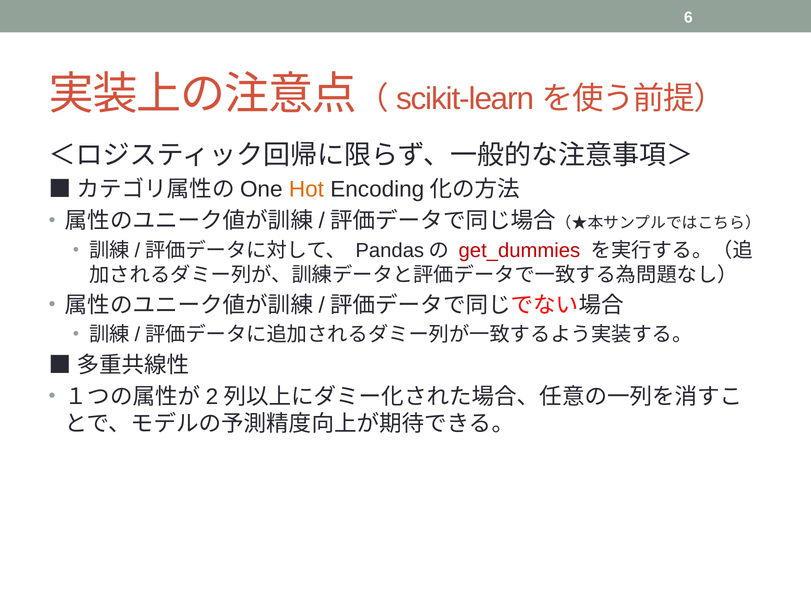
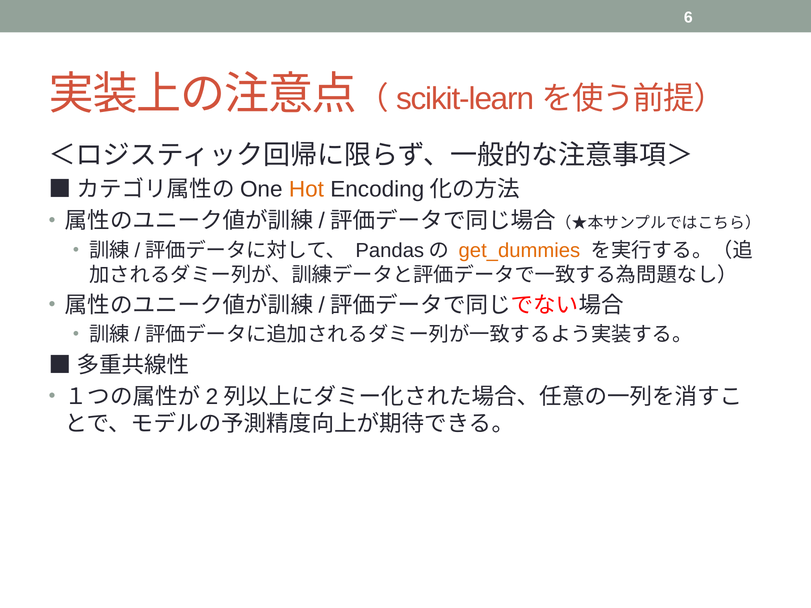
get_dummies colour: red -> orange (519, 251)
